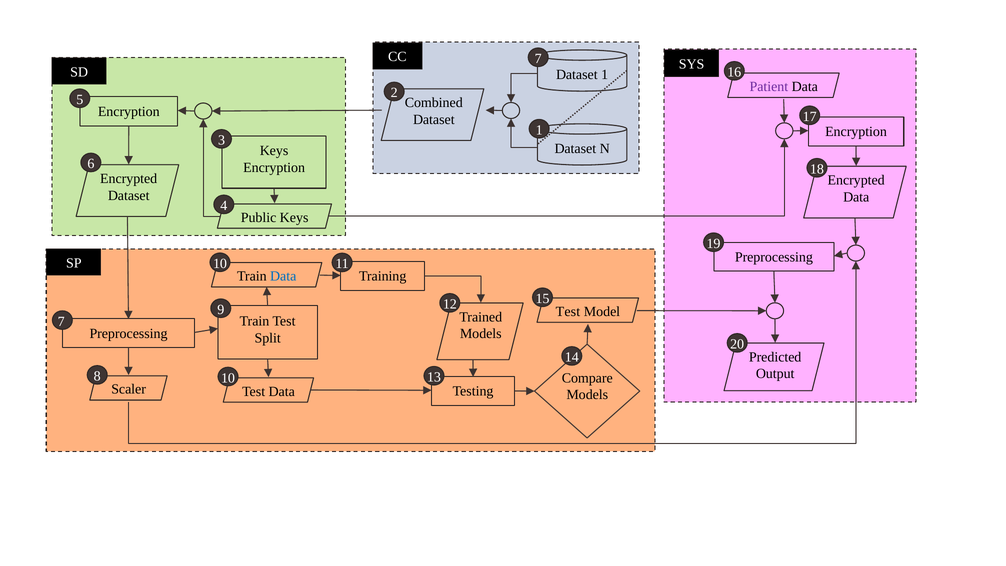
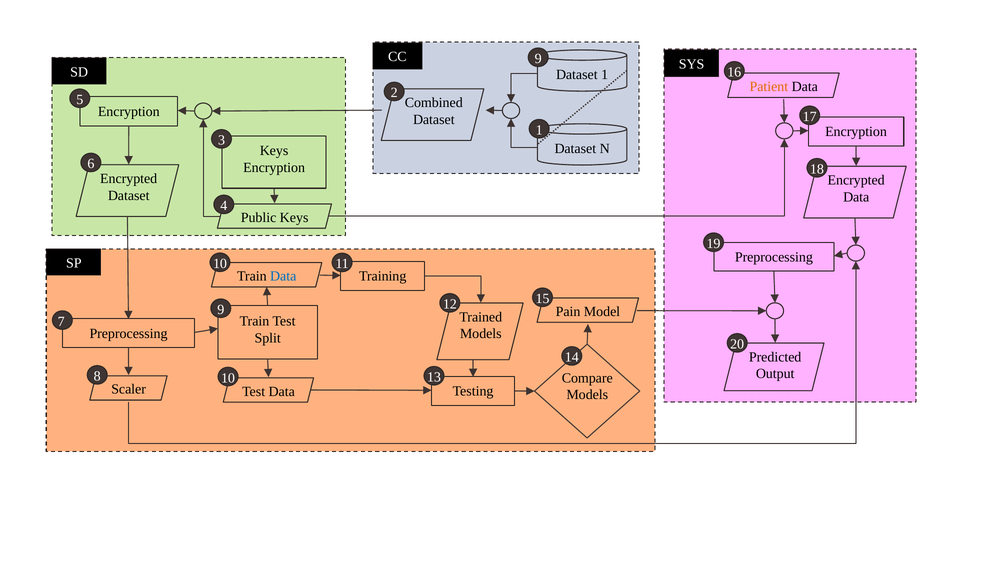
CC 7: 7 -> 9 (538, 59)
Patient colour: purple -> orange (769, 87)
Test: Test -> Pain (568, 312)
